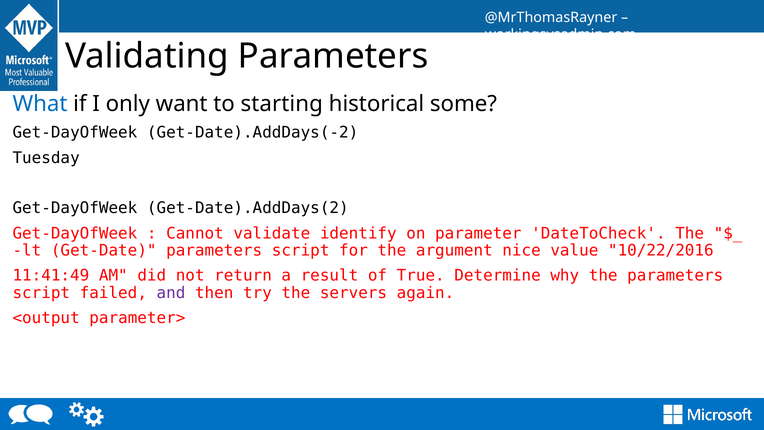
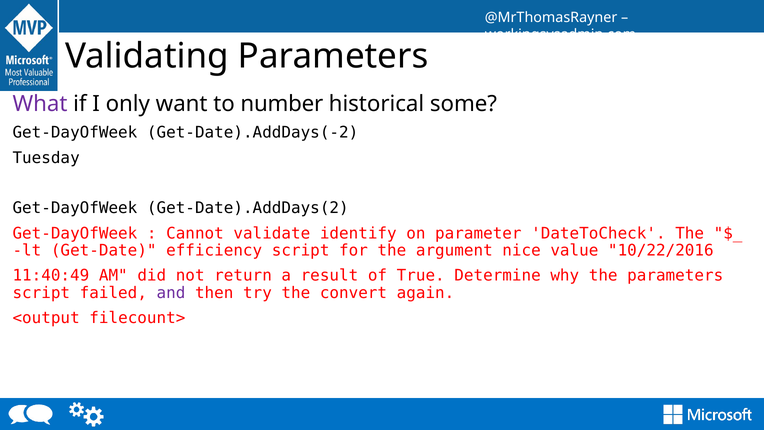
What colour: blue -> purple (40, 104)
starting: starting -> number (282, 104)
Get-Date parameters: parameters -> efficiency (214, 250)
11:41:49: 11:41:49 -> 11:40:49 (51, 276)
servers: servers -> convert (353, 293)
parameter>: parameter> -> filecount> (137, 318)
